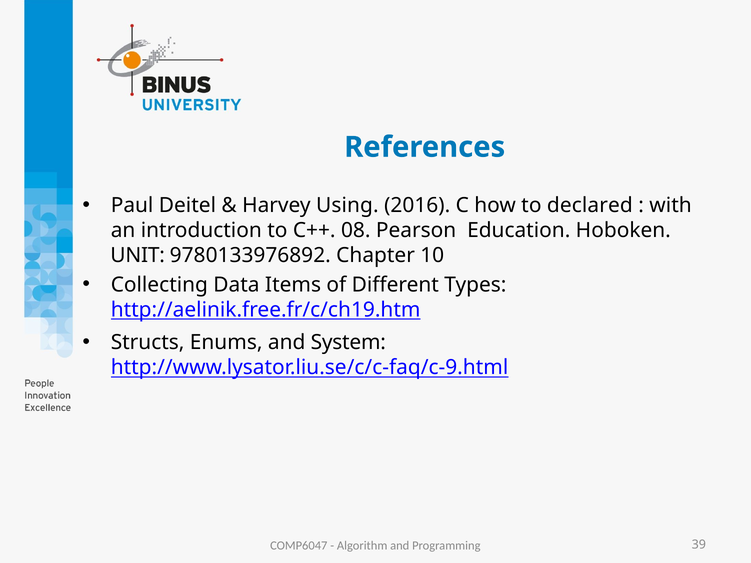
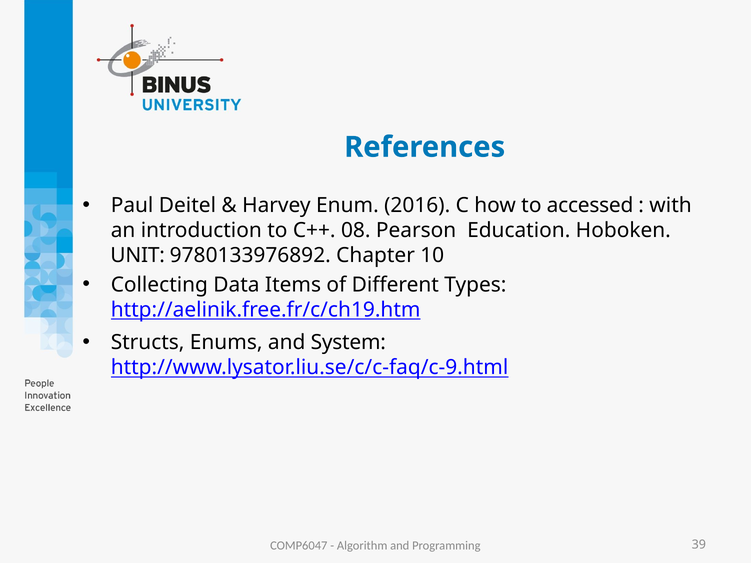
Using: Using -> Enum (347, 205)
declared: declared -> accessed (590, 205)
